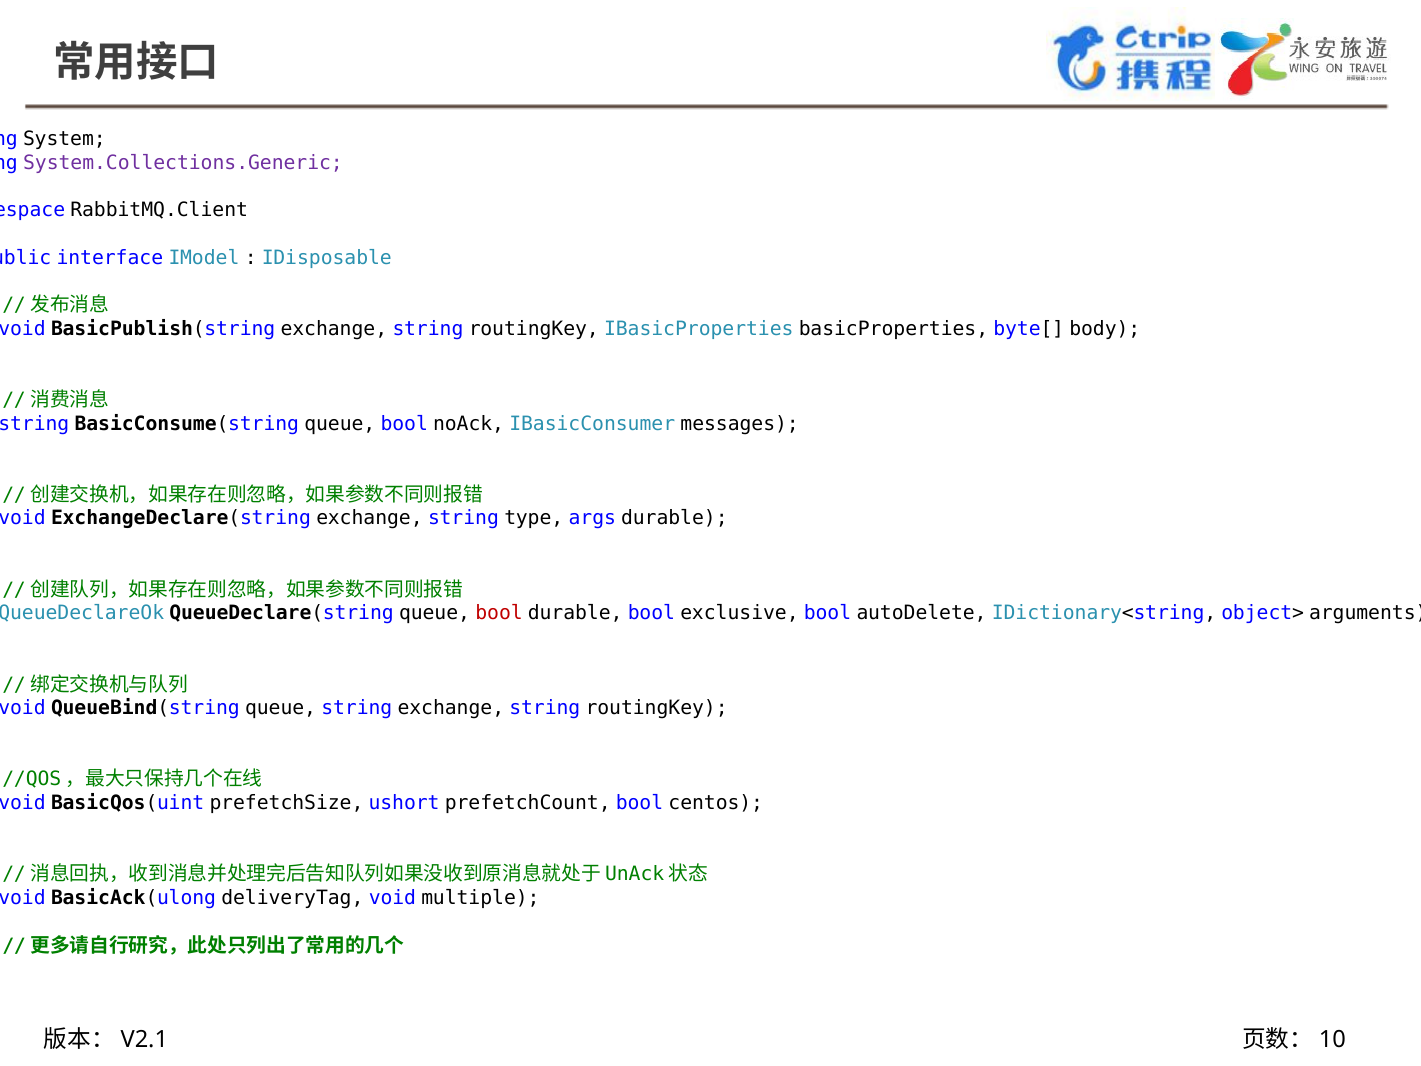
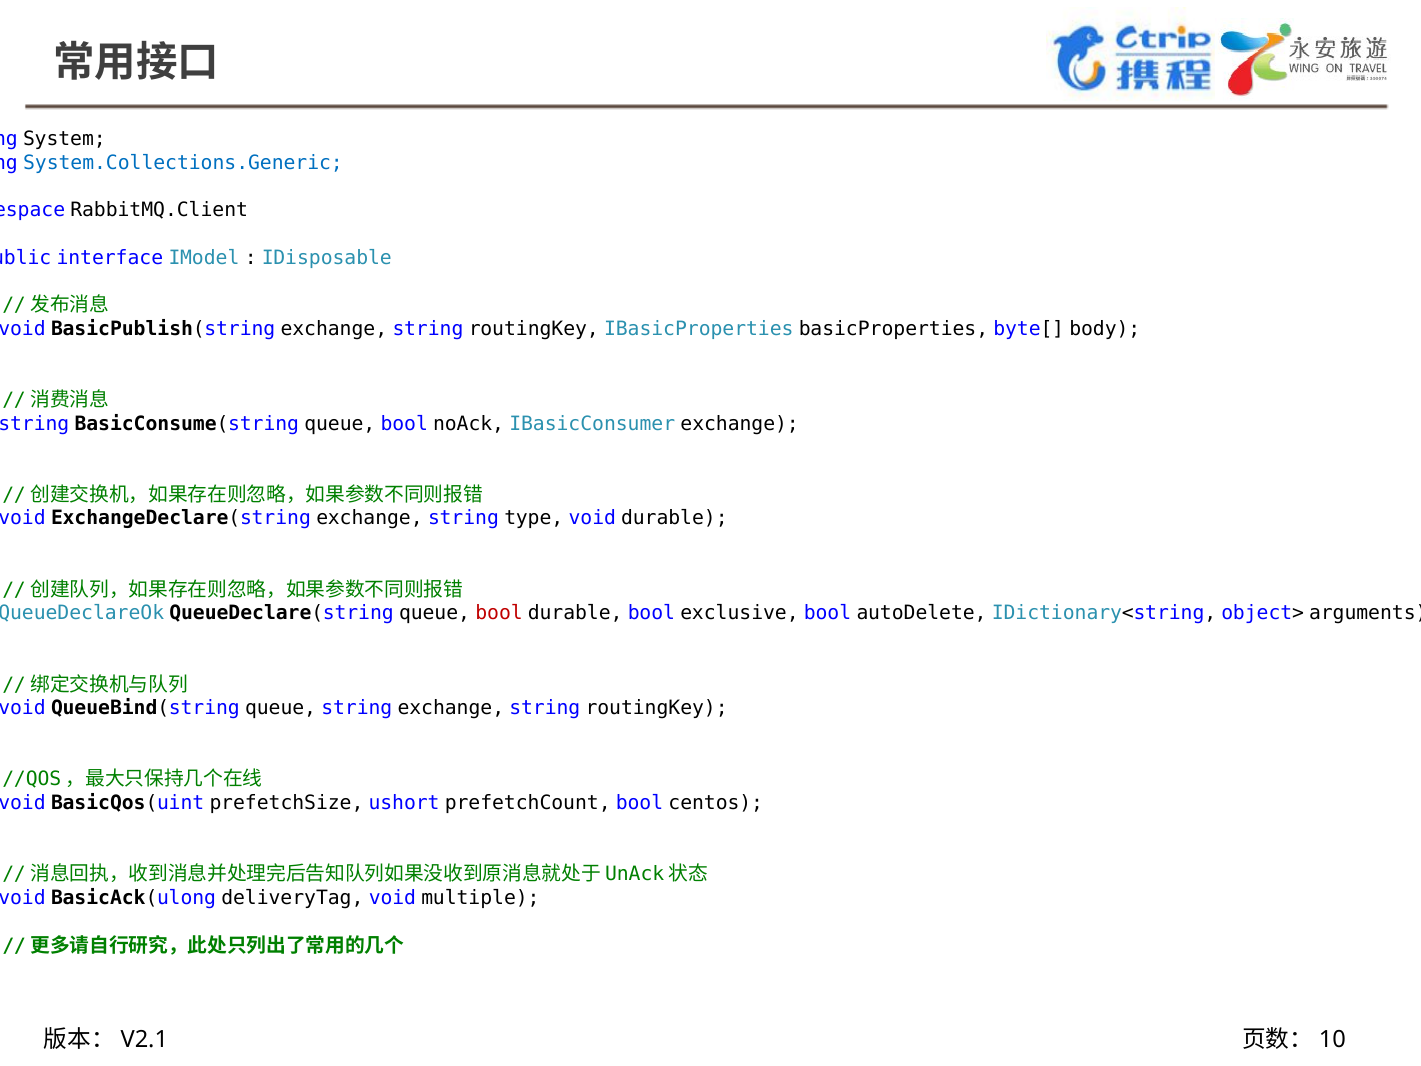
System.Collections.Generic colour: purple -> blue (183, 163)
IBasicConsumer messages: messages -> exchange (740, 423)
type args: args -> void (592, 518)
